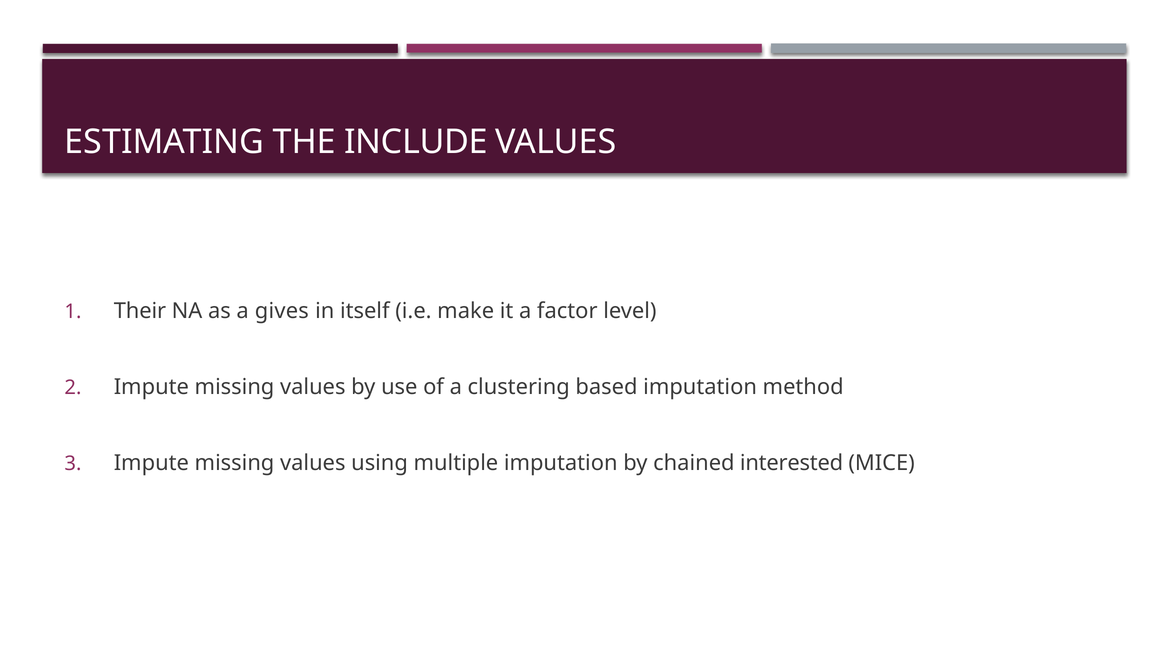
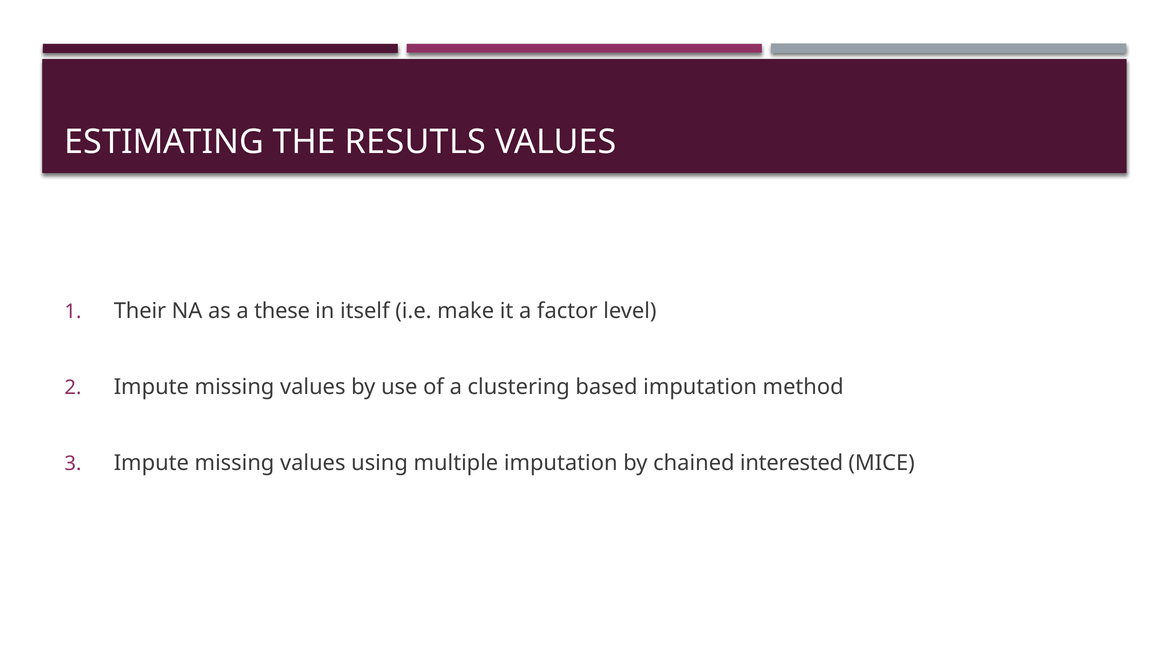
INCLUDE: INCLUDE -> RESUTLS (415, 142)
gives: gives -> these (282, 311)
